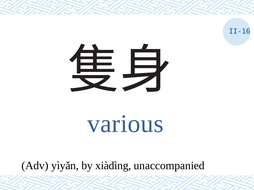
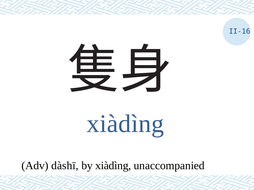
various: various -> xiàdìng (125, 124)
yìyǎn: yìyǎn -> dàshī (65, 166)
